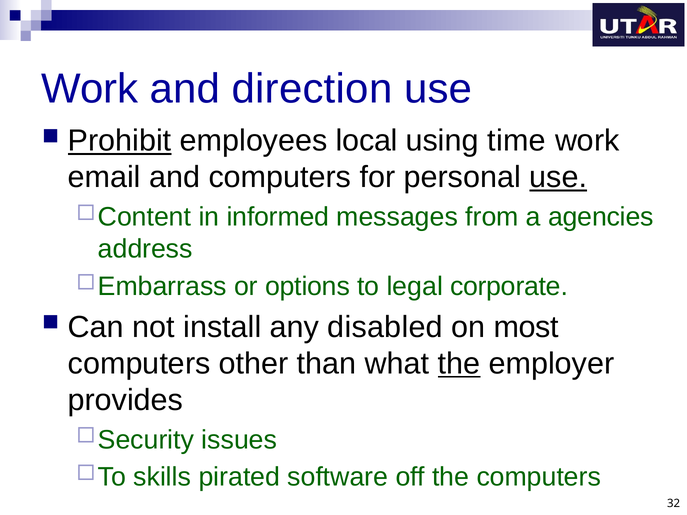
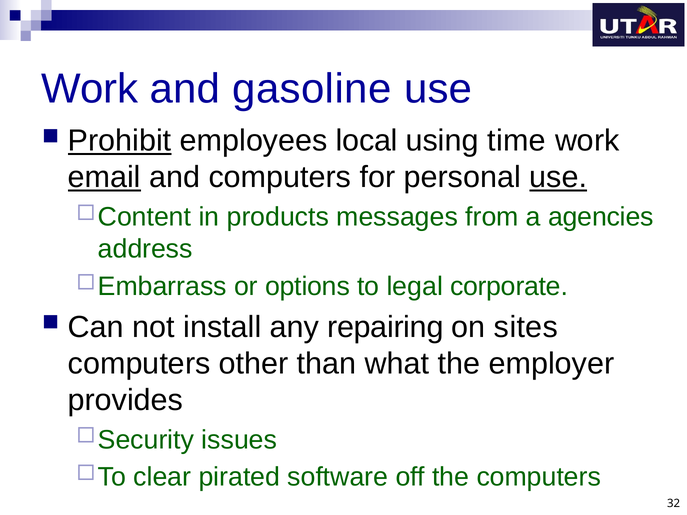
direction: direction -> gasoline (312, 89)
email underline: none -> present (104, 177)
informed: informed -> products (278, 217)
disabled: disabled -> repairing (385, 327)
most: most -> sites (526, 327)
the underline: present -> none (459, 364)
skills: skills -> clear (162, 477)
